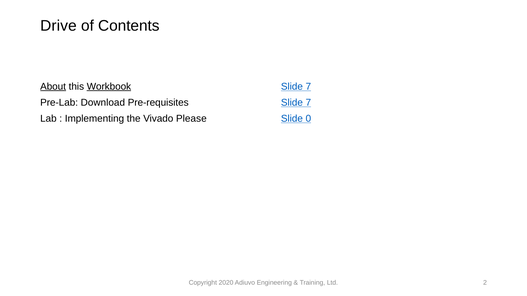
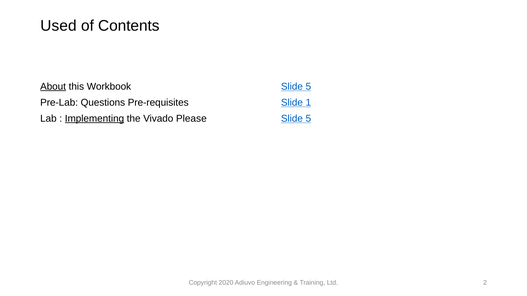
Drive: Drive -> Used (58, 26)
Workbook underline: present -> none (109, 87)
7: 7 -> 5 (308, 87)
Download: Download -> Questions (103, 103)
Pre-requisites Slide 7: 7 -> 1 (308, 103)
Implementing underline: none -> present (94, 119)
0: 0 -> 5 (308, 119)
